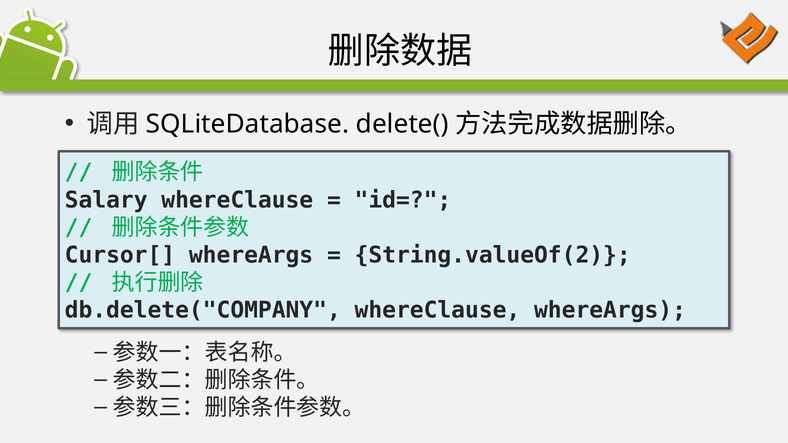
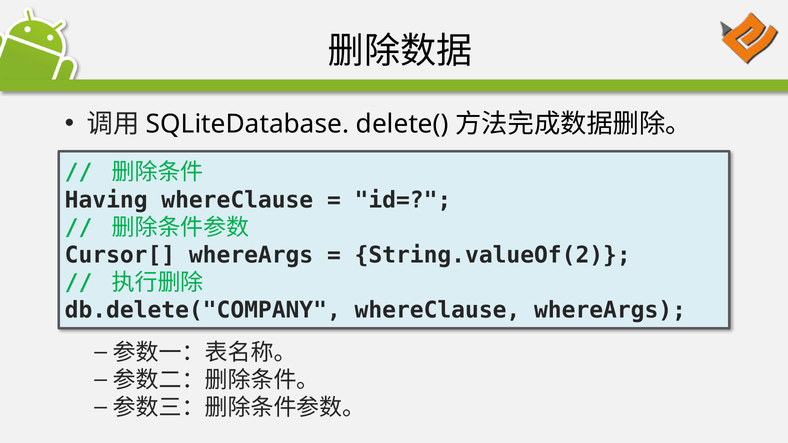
Salary: Salary -> Having (106, 200)
